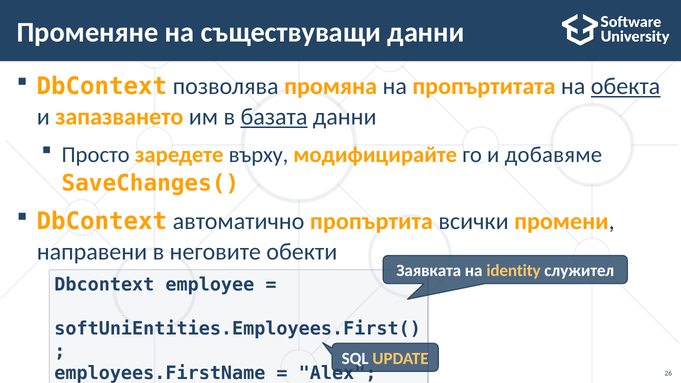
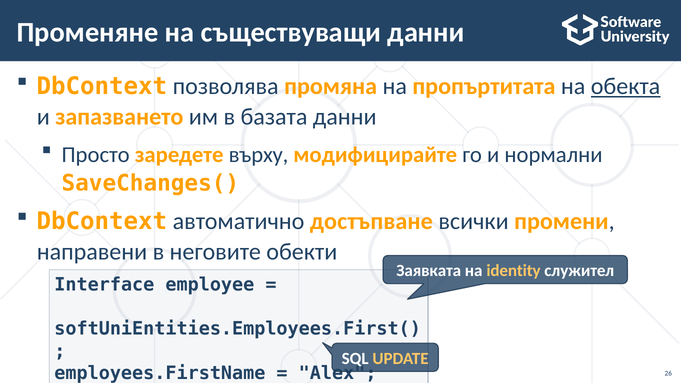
базата underline: present -> none (274, 117)
добавяме: добавяме -> нормални (554, 155)
пропъртита: пропъртита -> достъпване (371, 221)
Dbcontext: Dbcontext -> Interface (104, 285)
